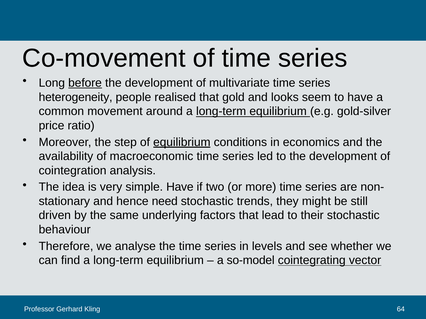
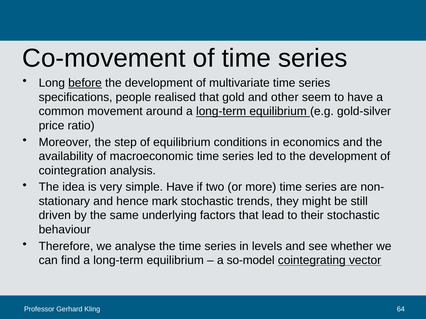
heterogeneity: heterogeneity -> specifications (76, 97)
looks: looks -> other (285, 97)
equilibrium underline: present -> none (182, 142)
need: need -> mark (165, 202)
